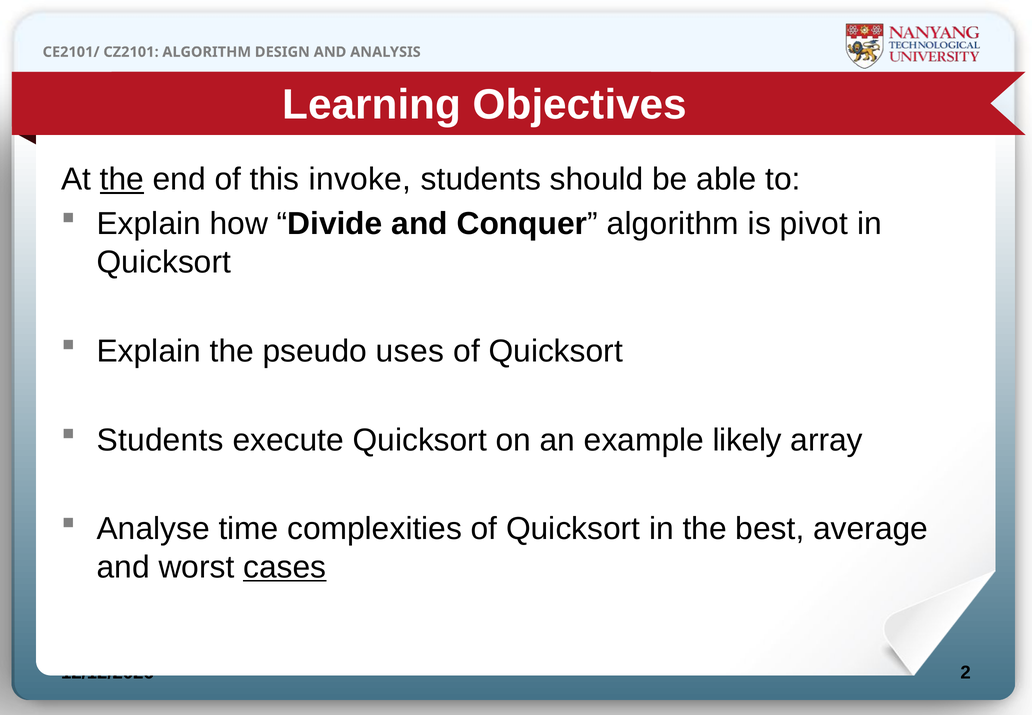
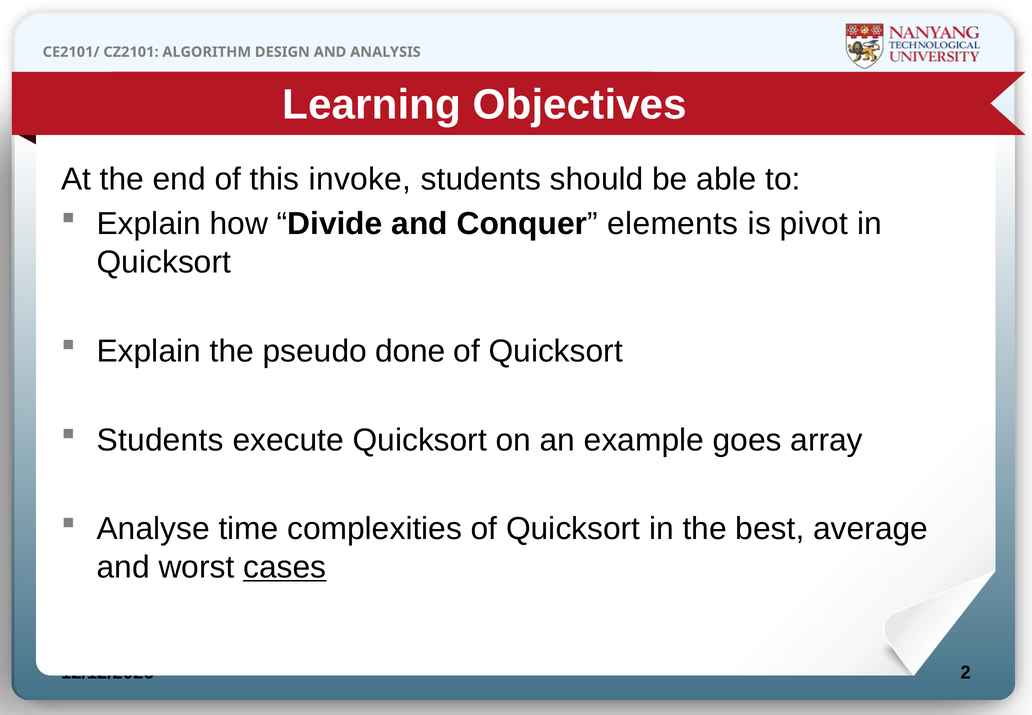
the underline: present -> none (122, 179)
Conquer algorithm: algorithm -> elements (673, 224)
uses: uses -> done (410, 351)
likely: likely -> goes (747, 440)
